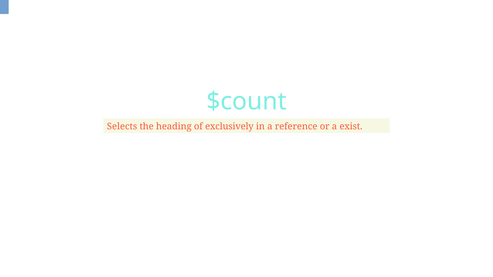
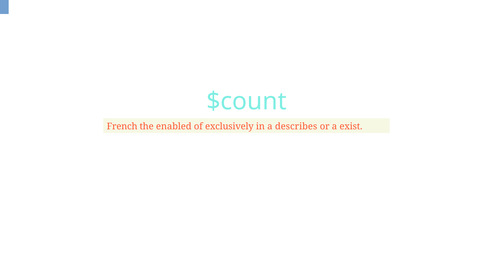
Selects: Selects -> French (122, 126)
heading: heading -> enabled (174, 126)
reference: reference -> describes (296, 126)
